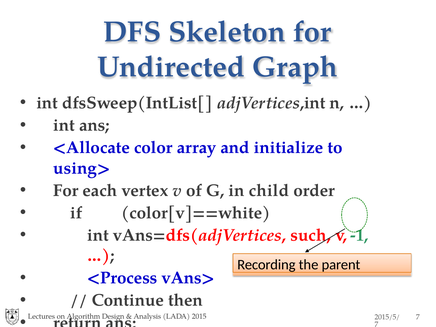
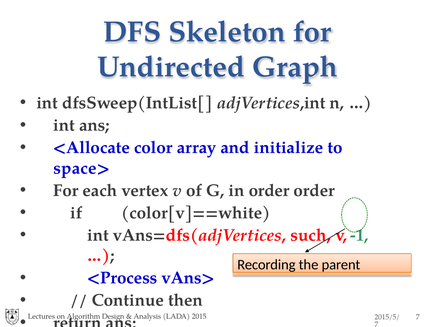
using>: using> -> space> (82, 168)
in child: child -> order (269, 191)
